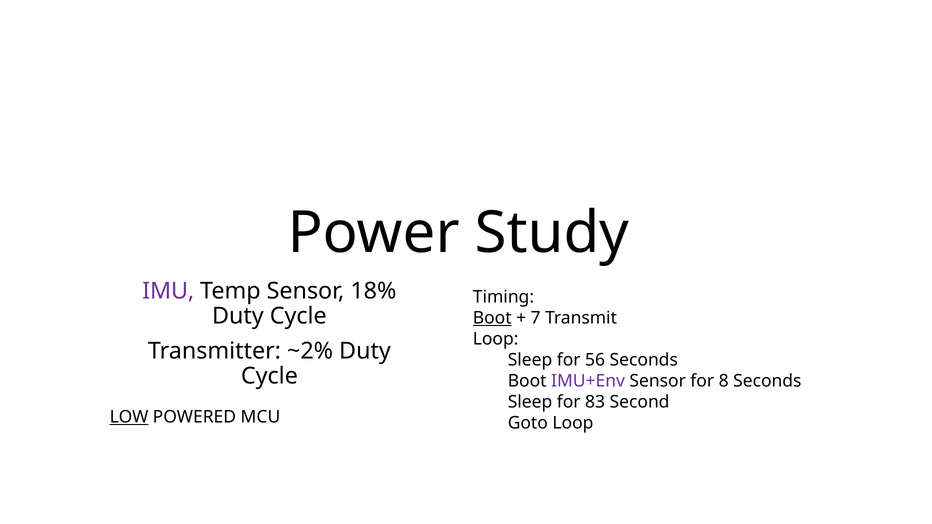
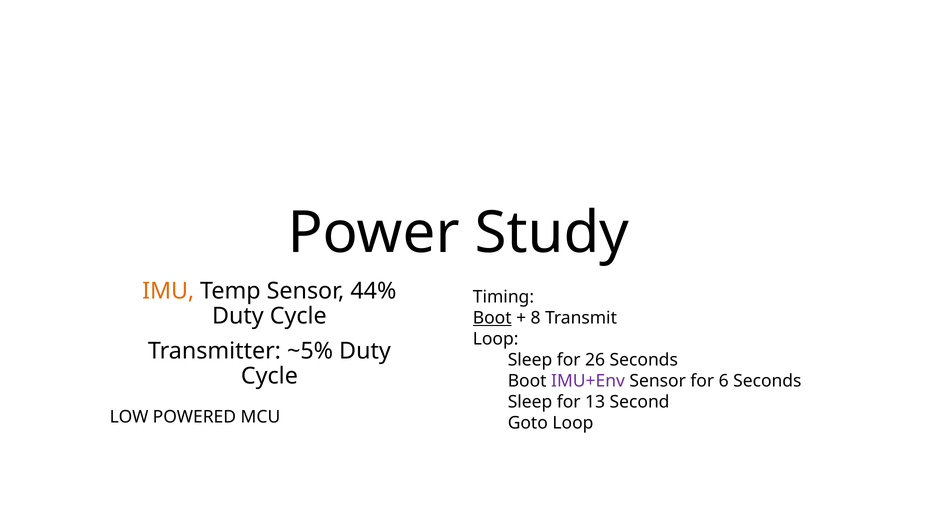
IMU colour: purple -> orange (168, 291)
18%: 18% -> 44% (373, 291)
7: 7 -> 8 (536, 318)
~2%: ~2% -> ~5% (310, 351)
56: 56 -> 26 (595, 360)
8: 8 -> 6 (724, 381)
83: 83 -> 13 (595, 402)
LOW underline: present -> none (129, 417)
